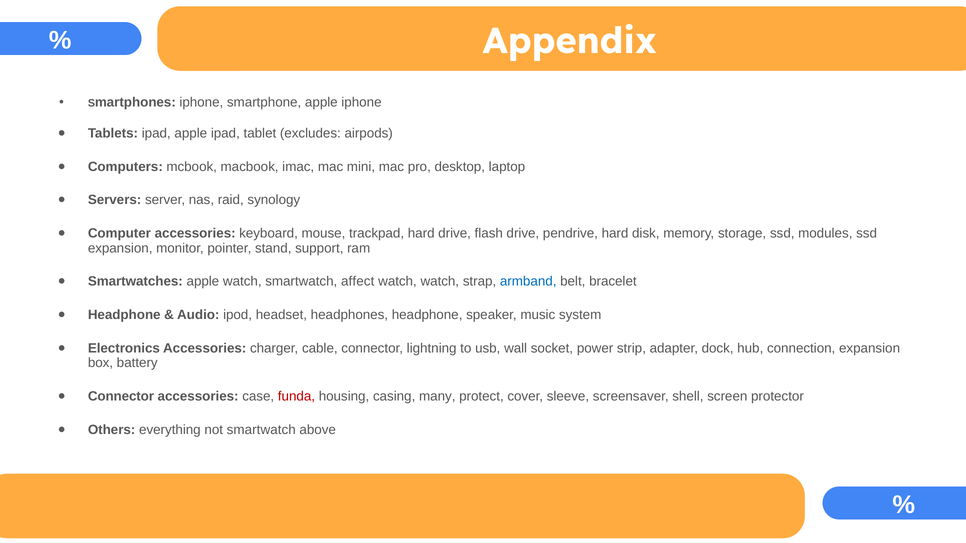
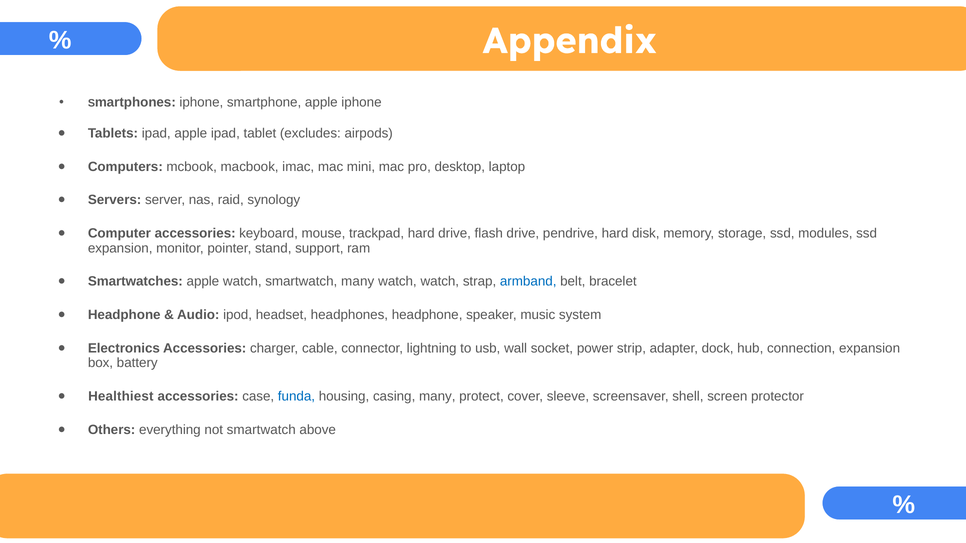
smartwatch affect: affect -> many (358, 282)
Connector: Connector -> Healthiest (121, 397)
funda colour: red -> blue (296, 397)
